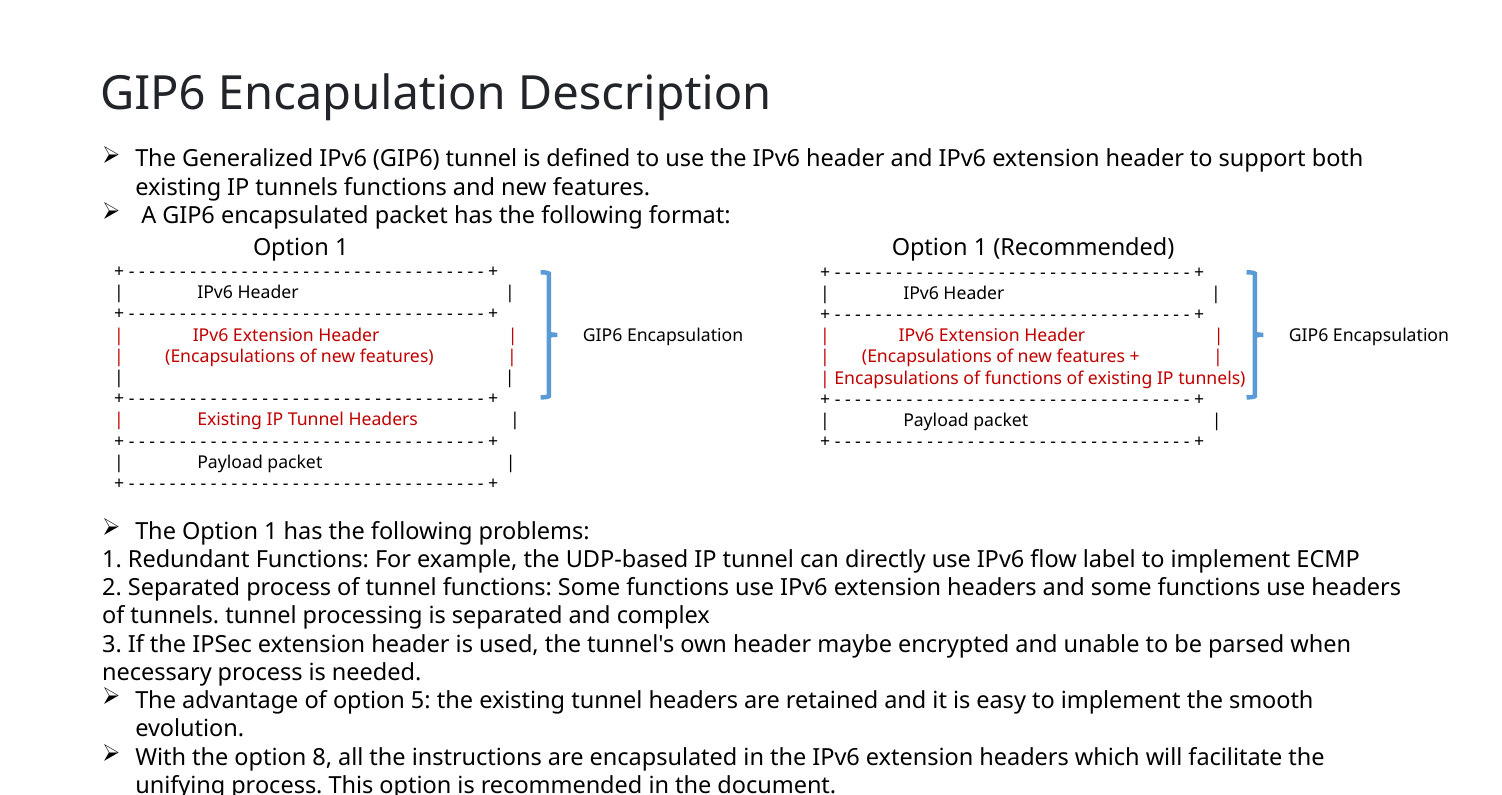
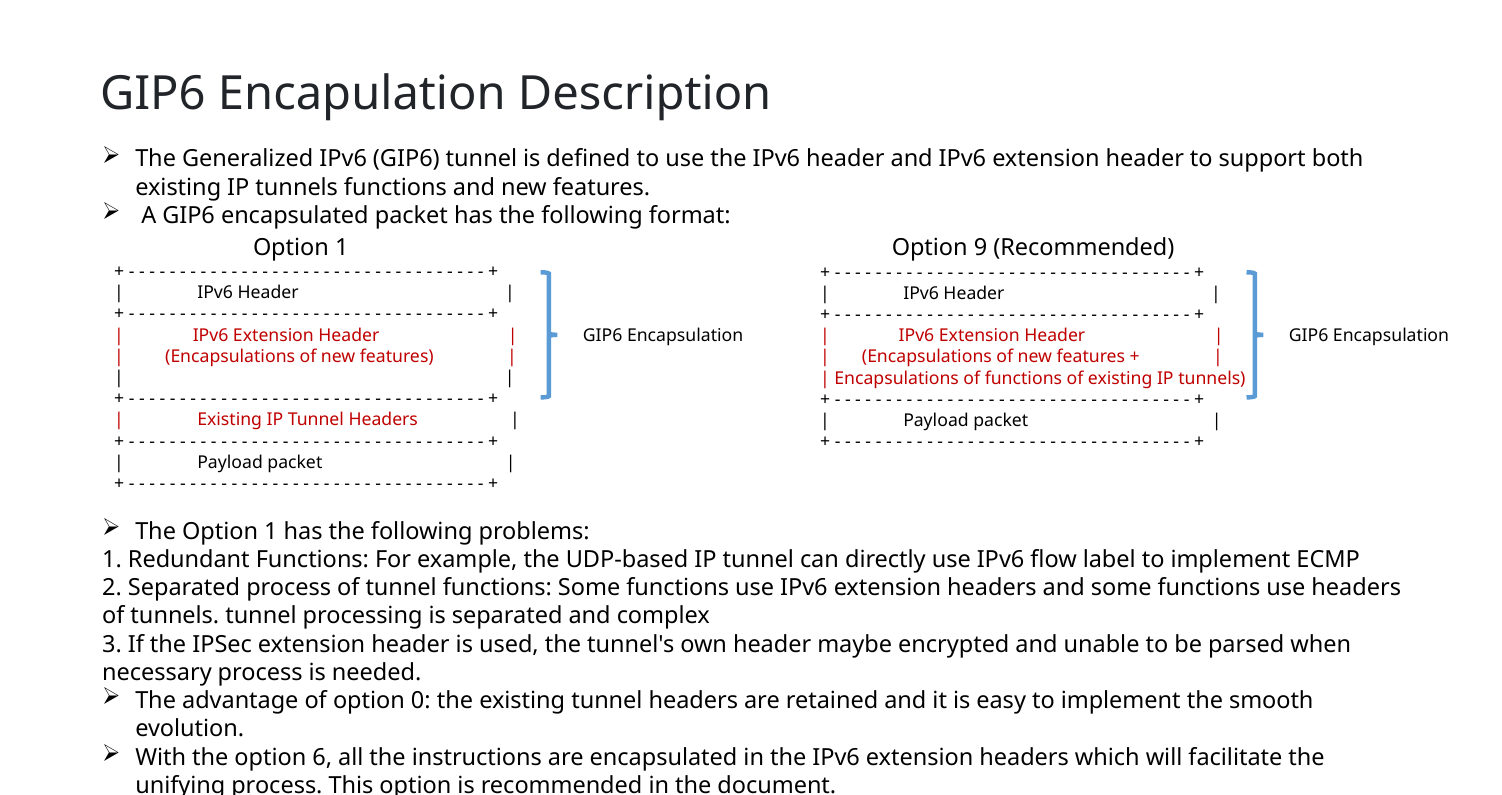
1: 1 -> 9 (981, 248)
5: 5 -> 0 (421, 701)
8: 8 -> 6 (322, 757)
